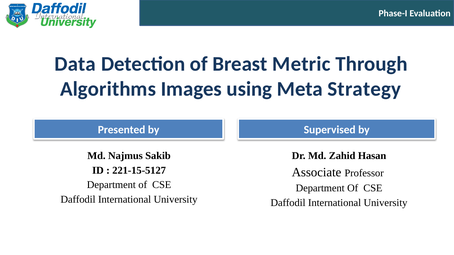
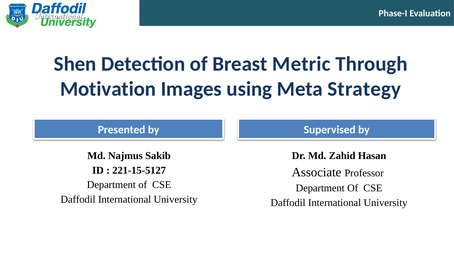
Data: Data -> Shen (75, 64)
Algorithms: Algorithms -> Motivation (108, 89)
